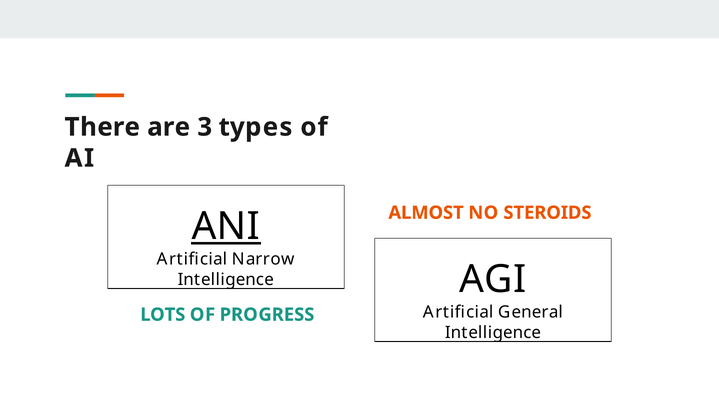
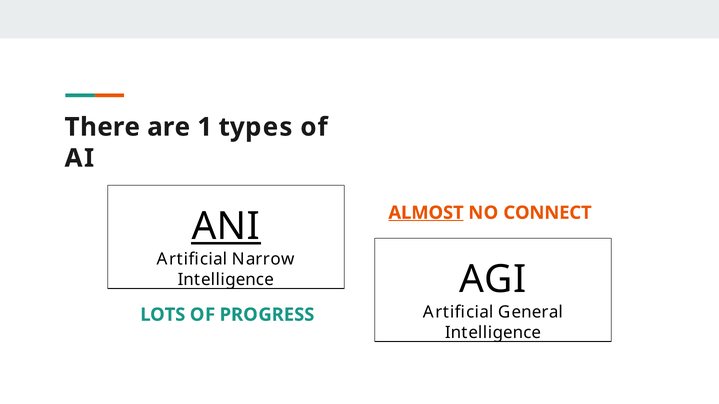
3: 3 -> 1 (205, 127)
ALMOST underline: none -> present (426, 213)
STEROIDS: STEROIDS -> CONNECT (547, 213)
